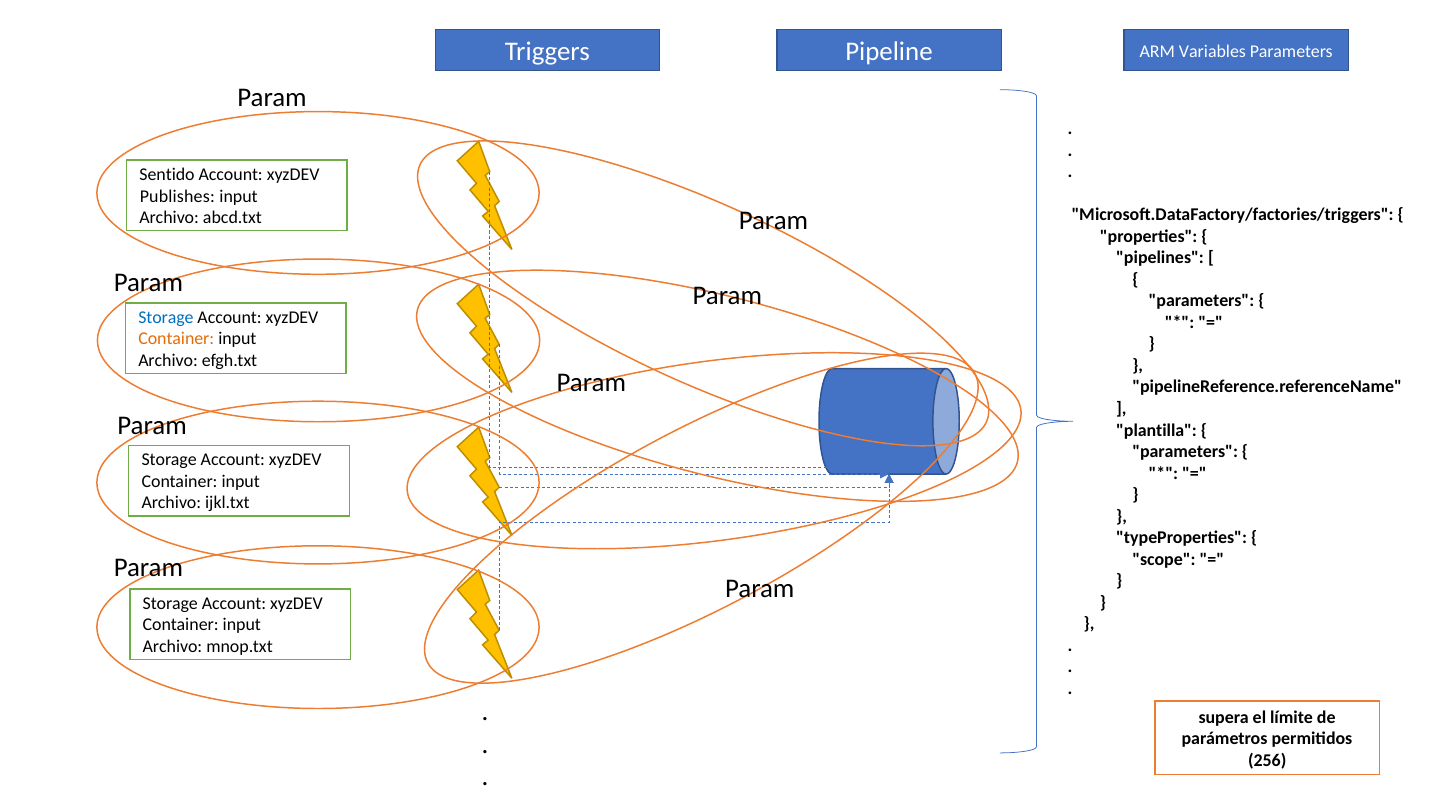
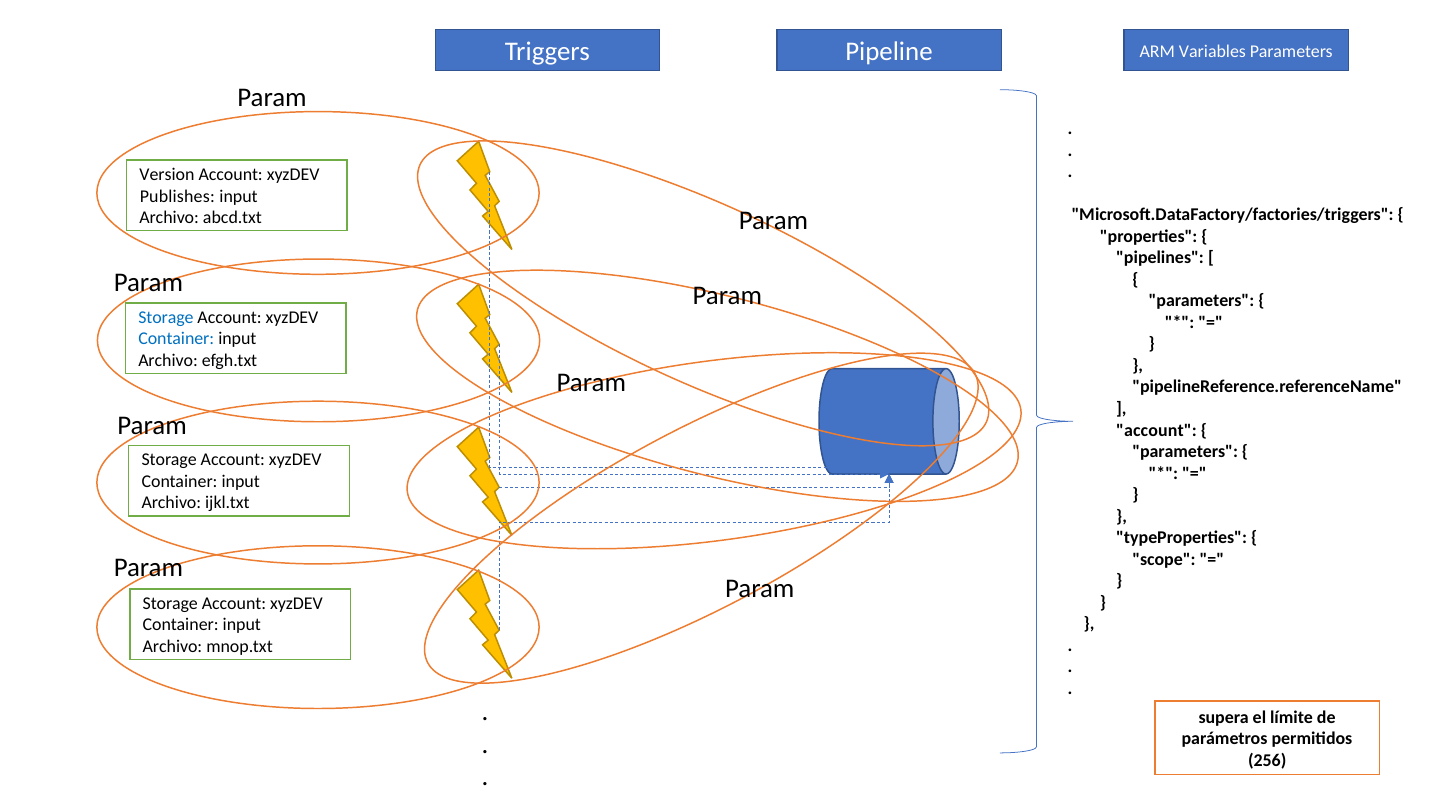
Sentido: Sentido -> Version (167, 175)
Container colour: orange -> blue (176, 339)
plantilla: plantilla -> account (1156, 430)
